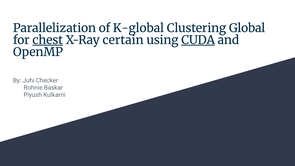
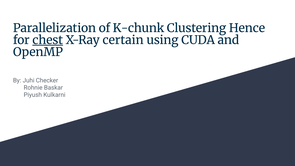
K-global: K-global -> K-chunk (139, 28)
Global: Global -> Hence (247, 28)
CUDA underline: present -> none (198, 40)
